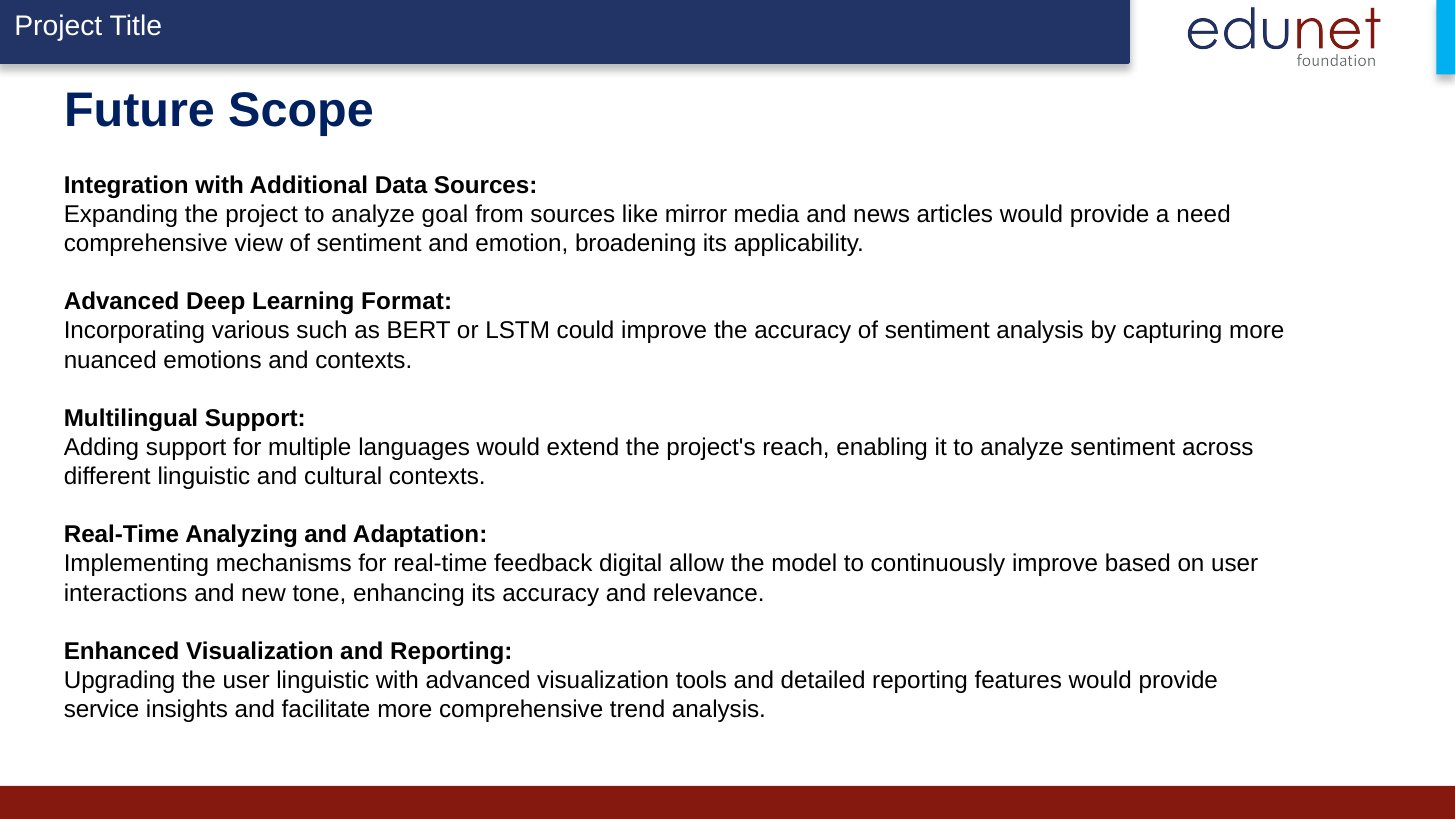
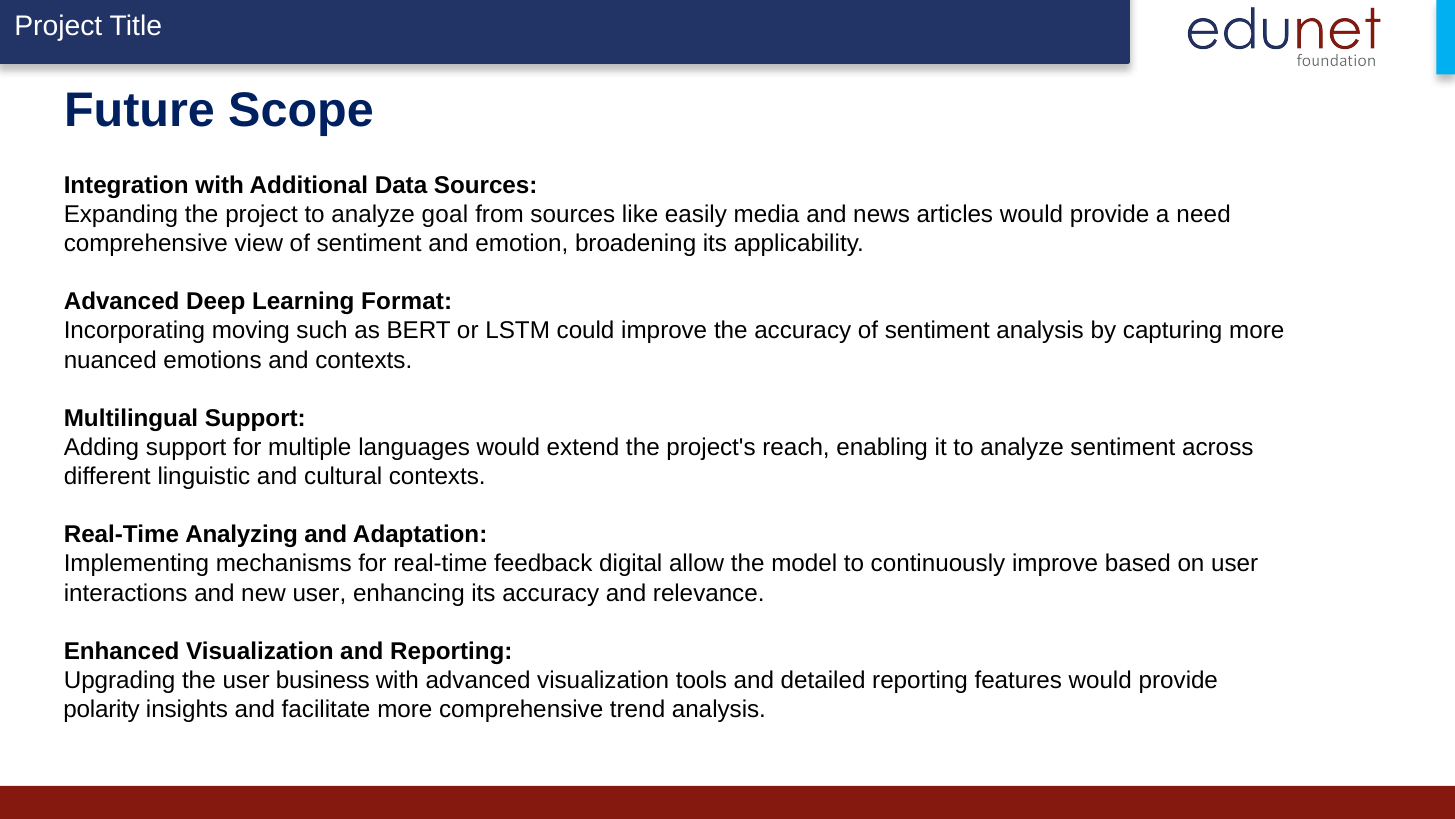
mirror: mirror -> easily (696, 214)
various: various -> moving (251, 331)
new tone: tone -> user (319, 593)
user linguistic: linguistic -> business (323, 680)
service: service -> polarity (102, 709)
